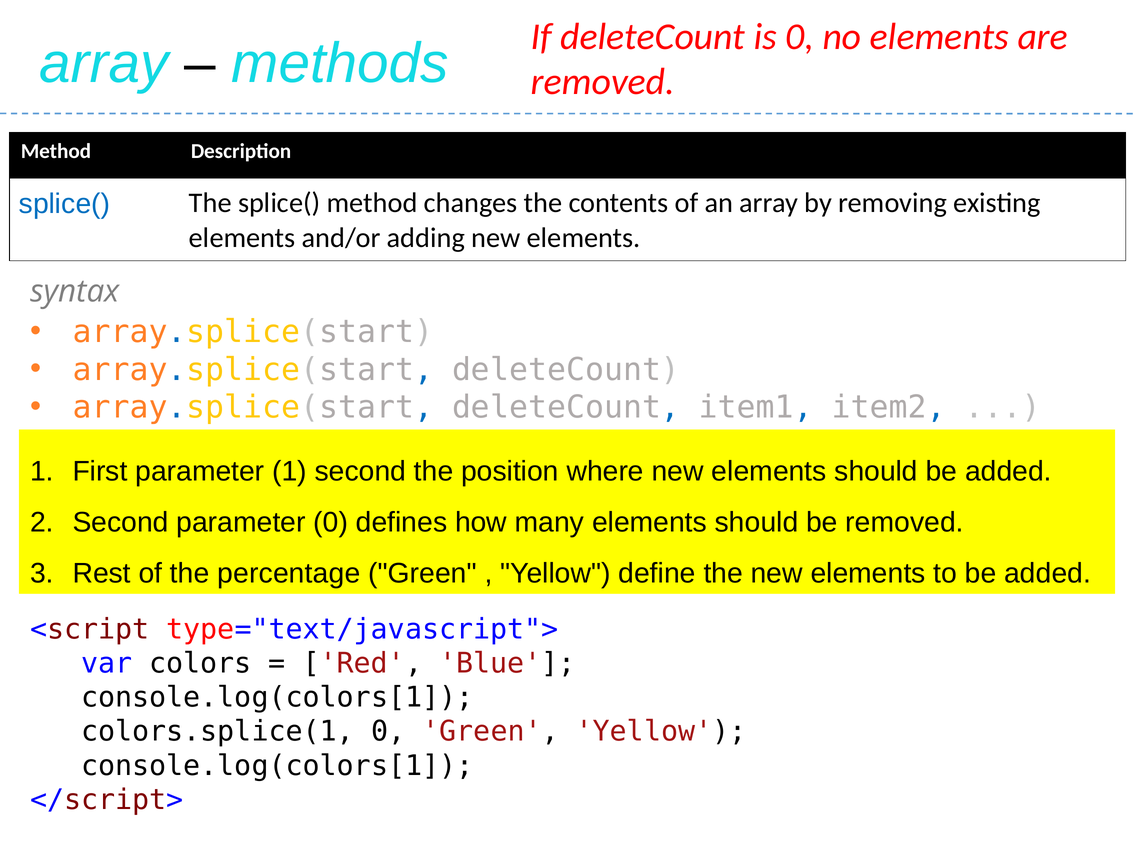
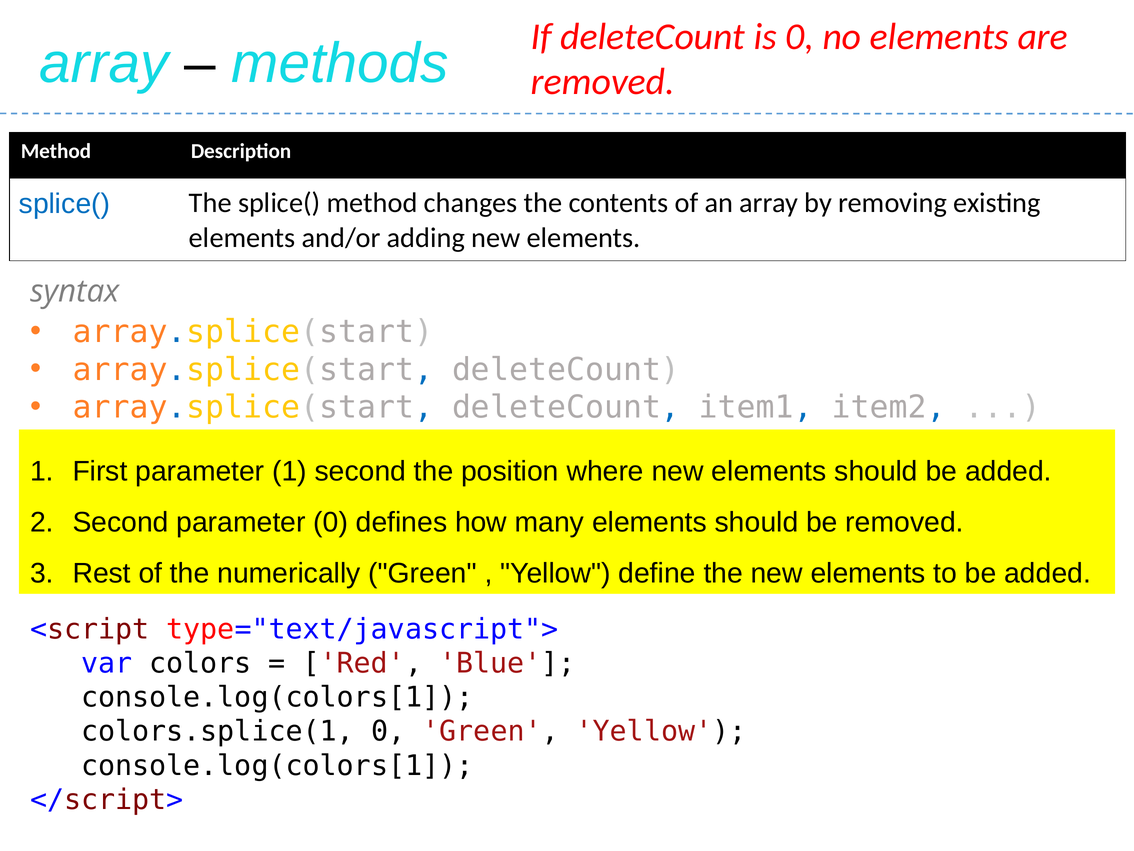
percentage: percentage -> numerically (289, 573)
